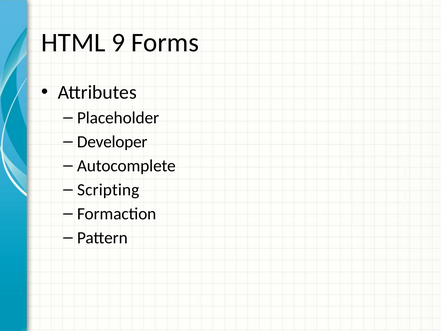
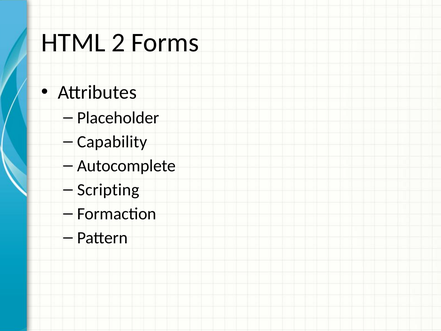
9: 9 -> 2 (118, 42)
Developer: Developer -> Capability (112, 142)
